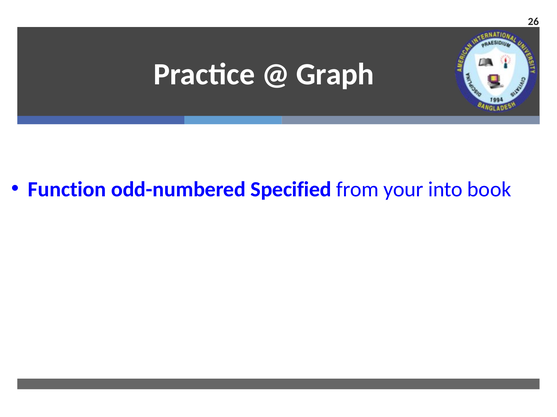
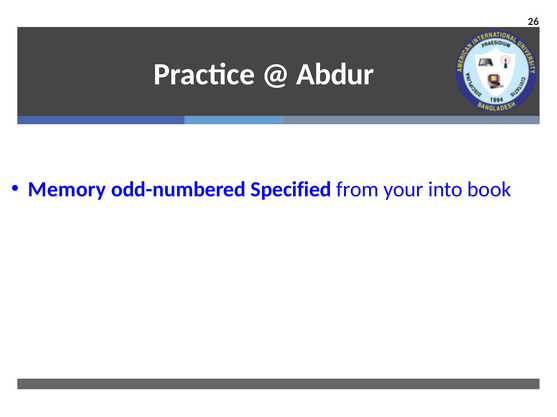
Graph: Graph -> Abdur (335, 74)
Function: Function -> Memory (67, 190)
